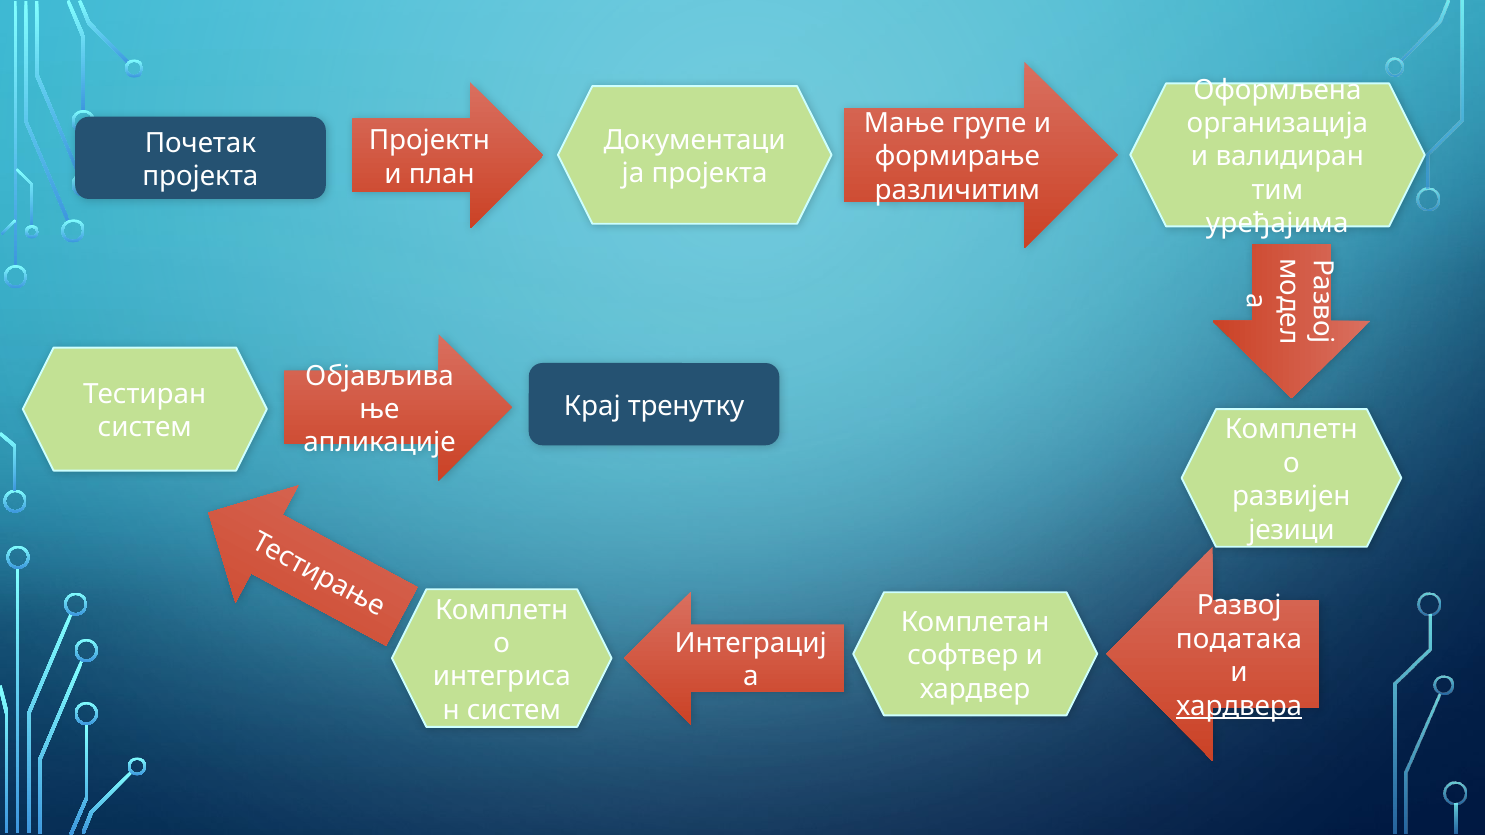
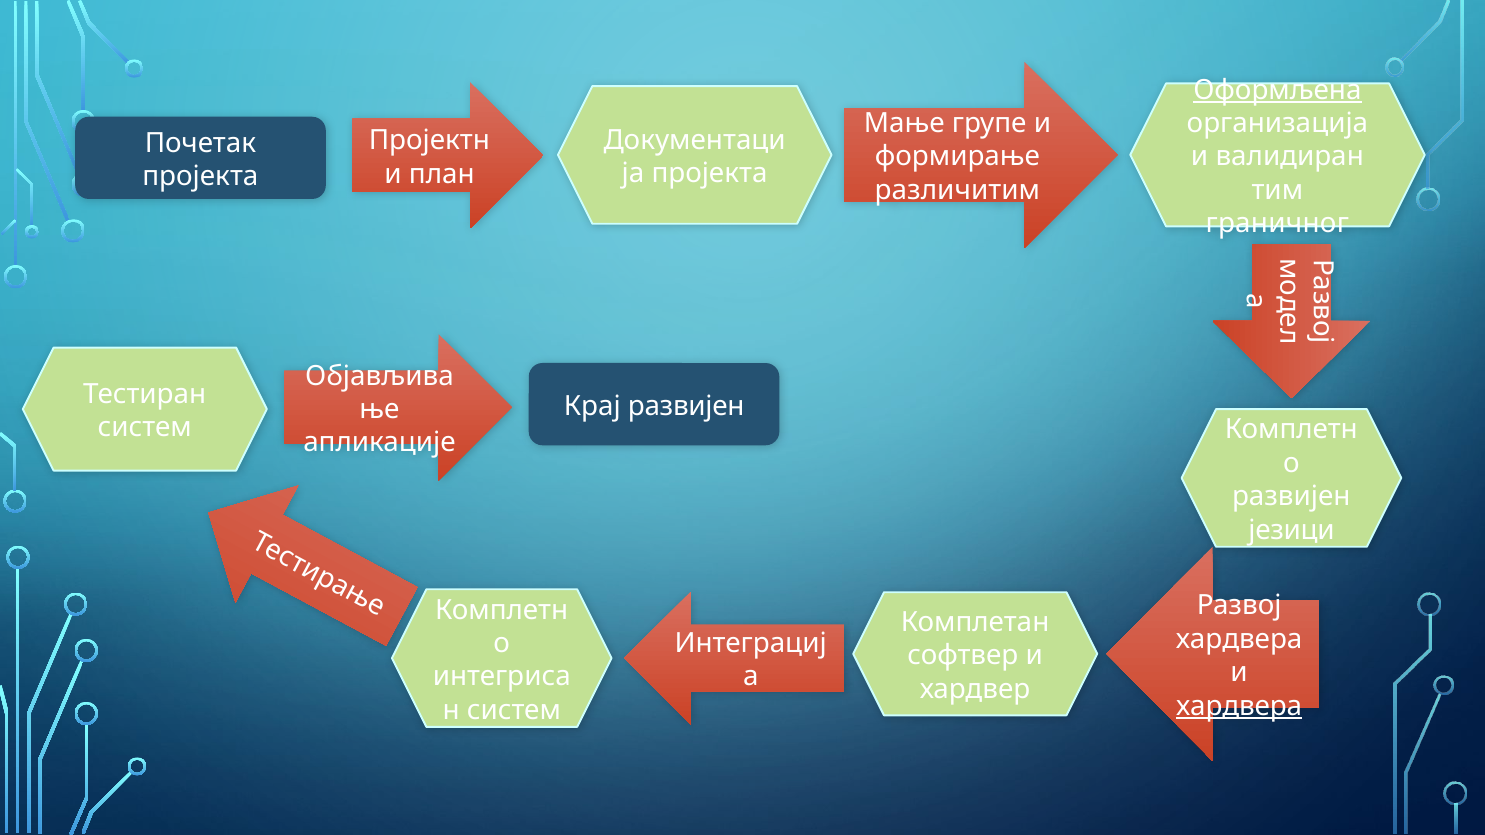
Оформљена underline: none -> present (1277, 90)
уређајима: уређајима -> граничног (1277, 224)
Крај тренутку: тренутку -> развијен (686, 406)
података: података -> хардвера (1239, 639)
